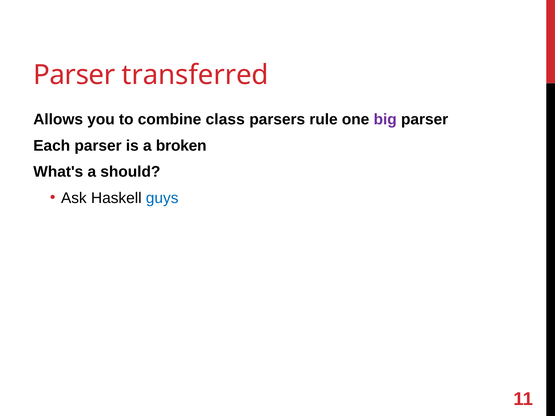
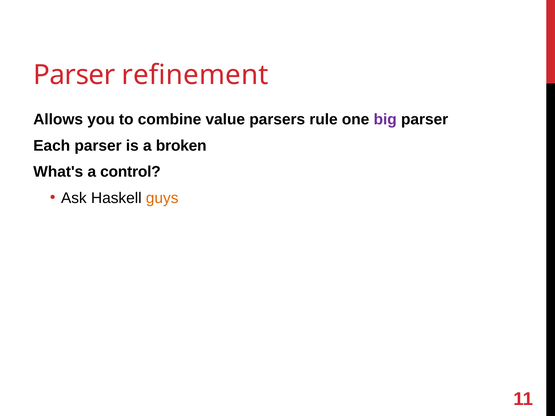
transferred: transferred -> refinement (195, 75)
class: class -> value (225, 119)
should: should -> control (130, 172)
guys colour: blue -> orange (162, 198)
